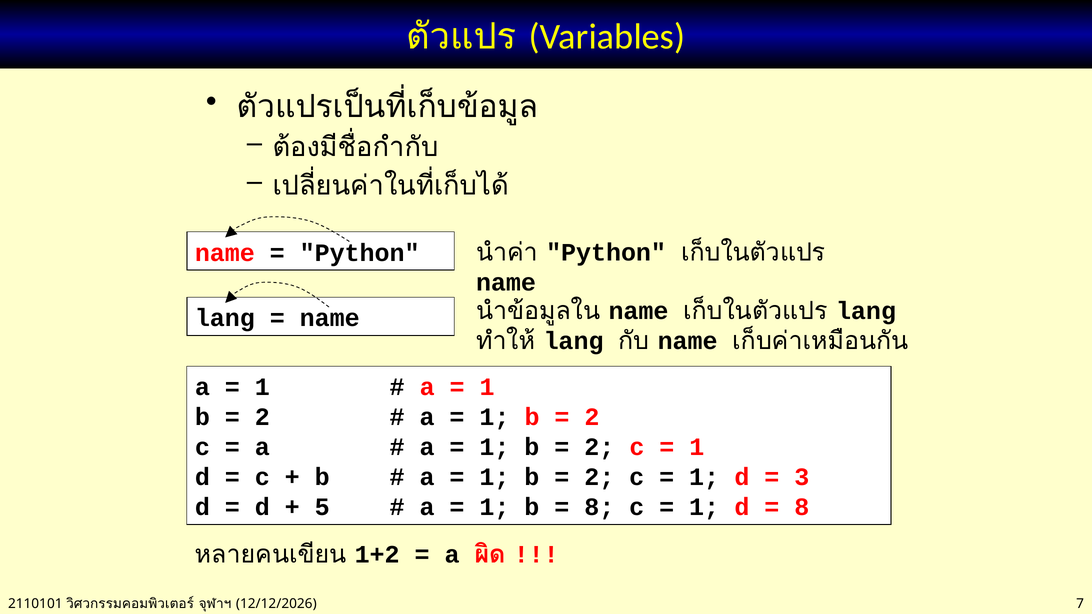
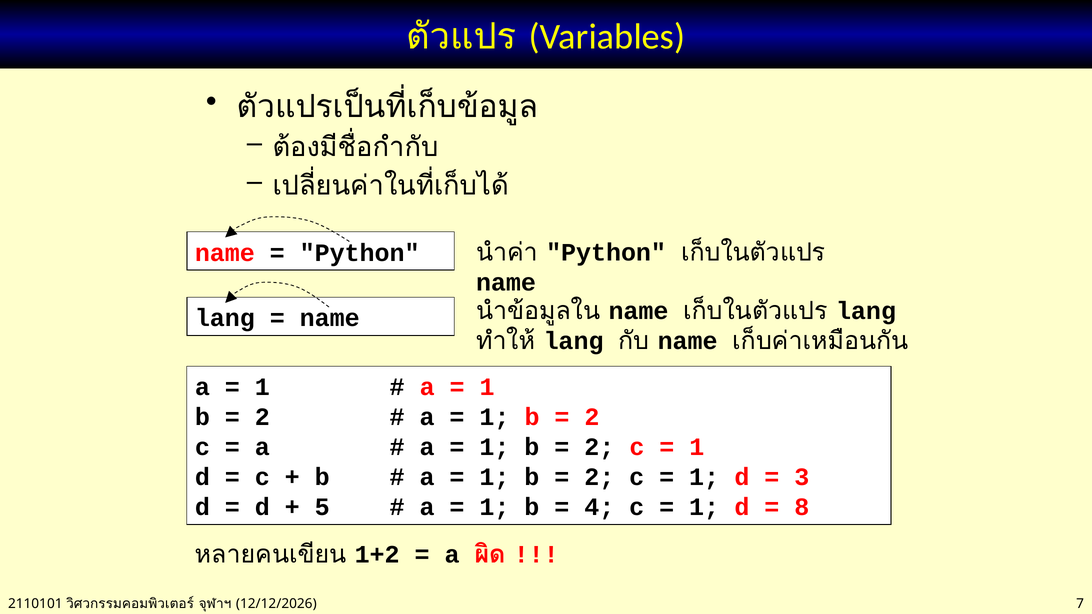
8: 8 -> 4 (599, 507)
